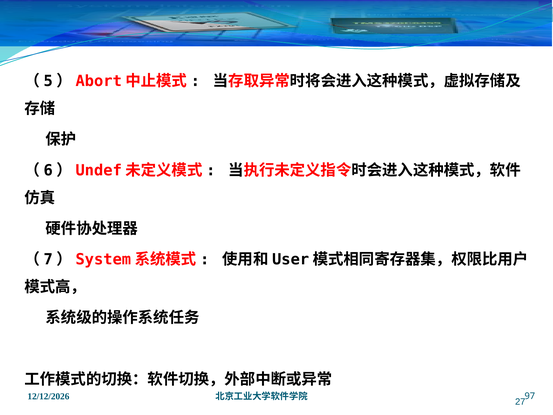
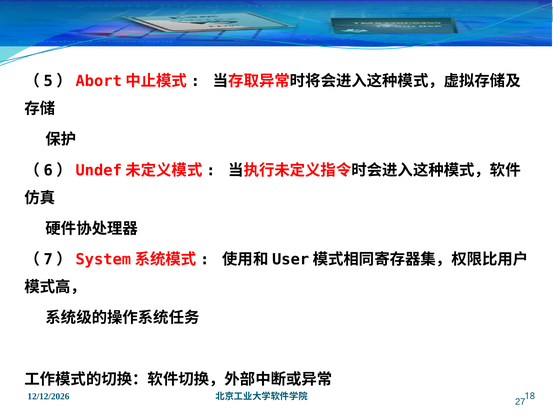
97: 97 -> 18 (530, 396)
